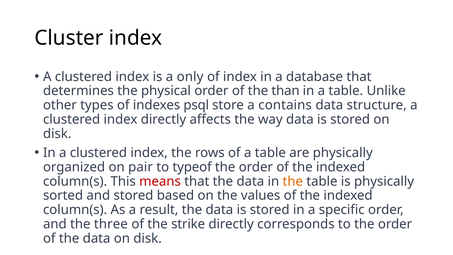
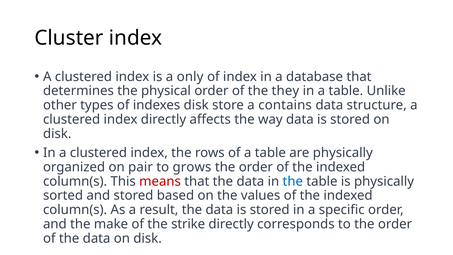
than: than -> they (285, 91)
indexes psql: psql -> disk (196, 105)
typeof: typeof -> grows (192, 167)
the colour: orange -> blue (293, 181)
three: three -> make (111, 224)
